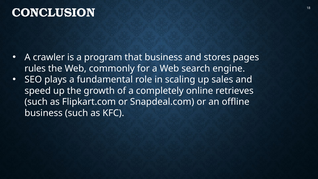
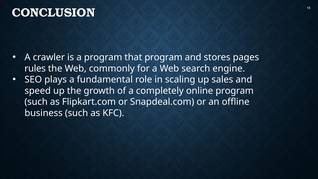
that business: business -> program (164, 57)
online retrieves: retrieves -> program (235, 91)
